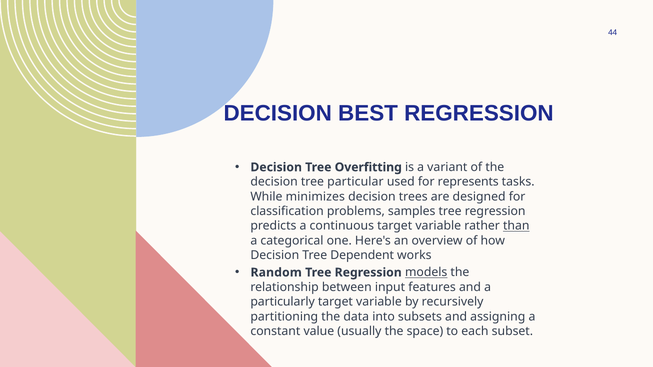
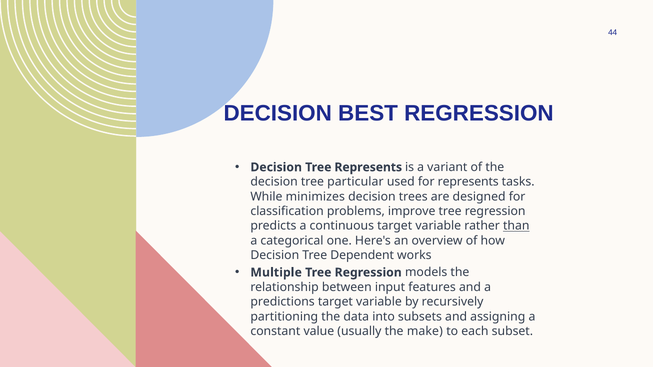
Tree Overfitting: Overfitting -> Represents (368, 167)
samples: samples -> improve (412, 211)
Random: Random -> Multiple (276, 273)
models underline: present -> none (426, 273)
particularly: particularly -> predictions (283, 302)
space: space -> make (425, 331)
